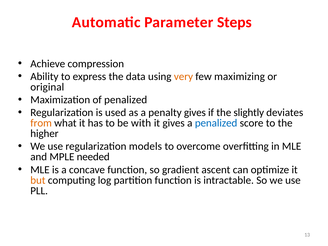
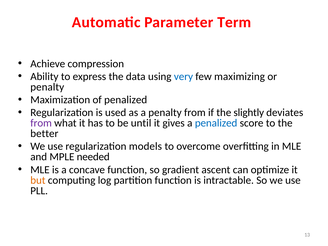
Steps: Steps -> Term (234, 22)
very colour: orange -> blue (183, 77)
original: original -> penalty (47, 87)
penalty gives: gives -> from (195, 113)
from colour: orange -> purple (41, 123)
with: with -> until (141, 123)
higher: higher -> better (44, 134)
